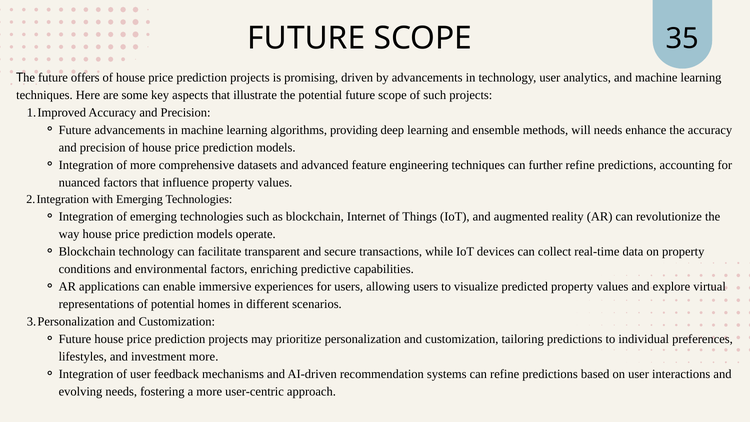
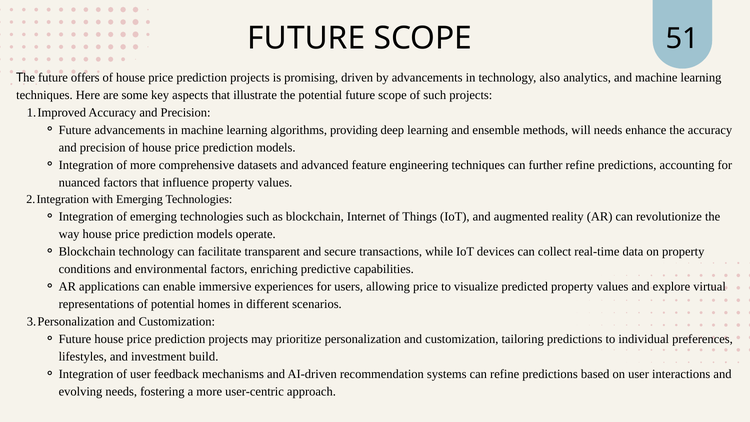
35: 35 -> 51 (682, 39)
technology user: user -> also (550, 78)
allowing users: users -> price (426, 287)
investment more: more -> build (204, 356)
